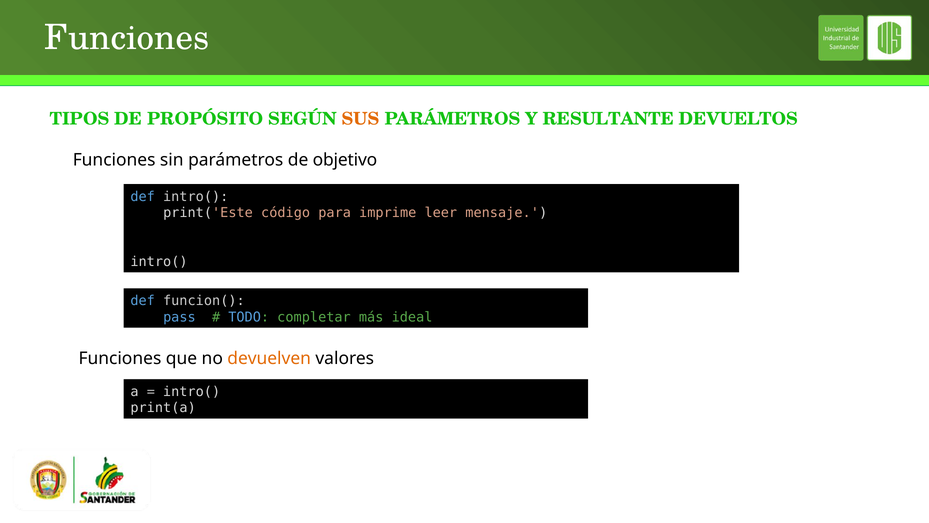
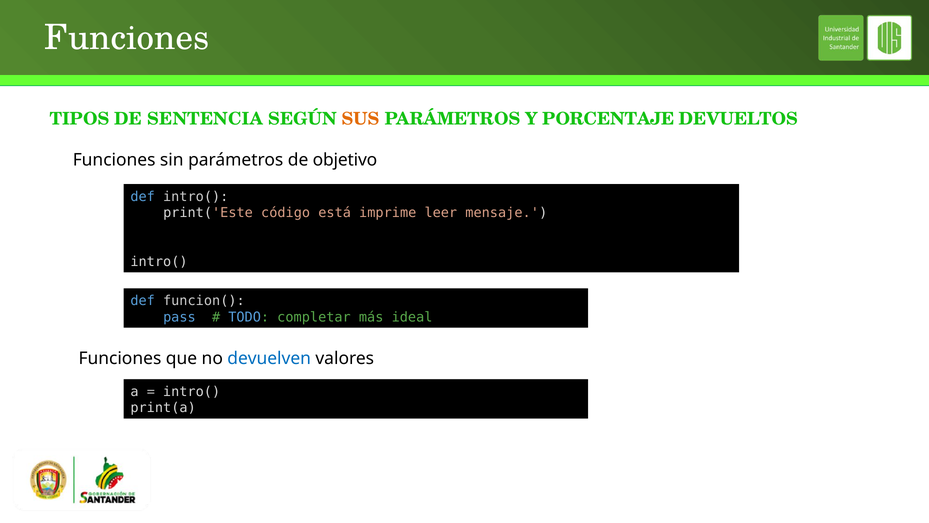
PROPÓSITO: PROPÓSITO -> SENTENCIA (205, 119)
RESULTANTE: RESULTANTE -> PORCENTAJE (608, 119)
para: para -> está (335, 213)
devuelven colour: orange -> blue (269, 358)
